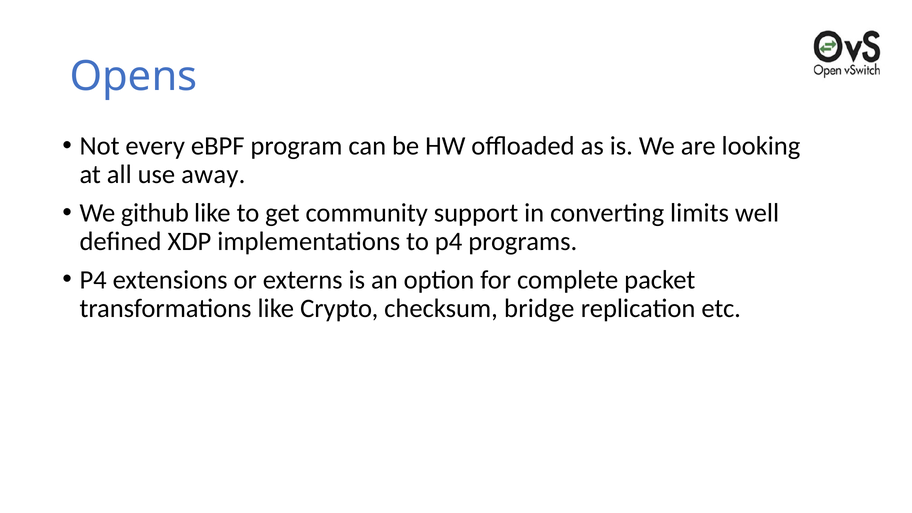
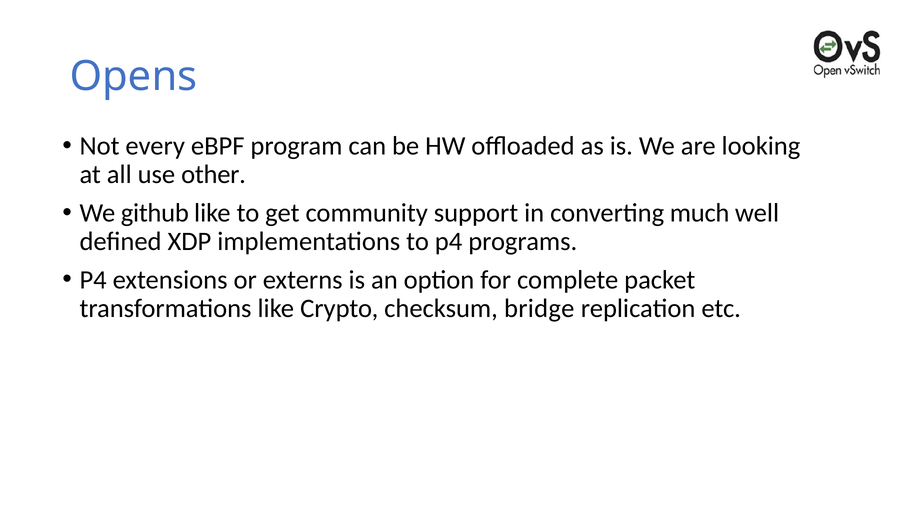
away: away -> other (214, 175)
limits: limits -> much (700, 213)
